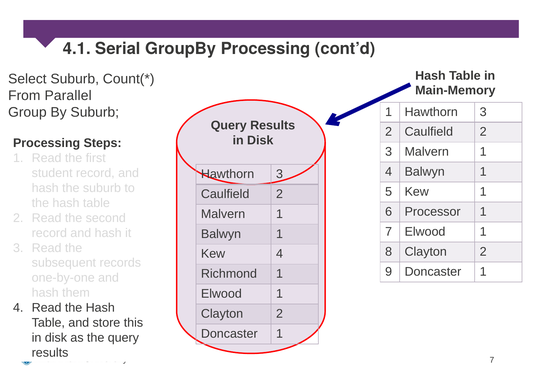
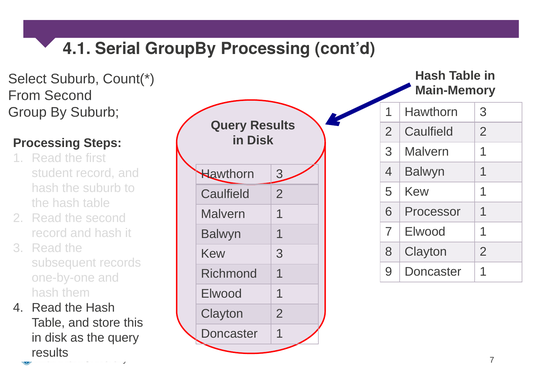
From Parallel: Parallel -> Second (68, 96)
Kew 4: 4 -> 3 (279, 254)
